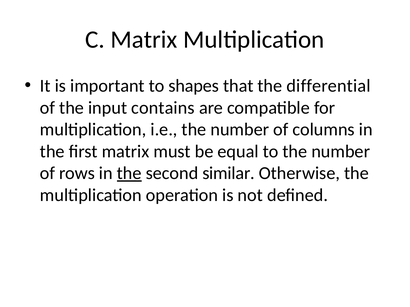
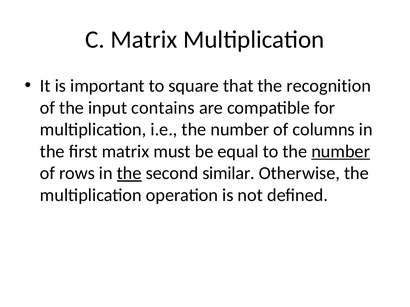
shapes: shapes -> square (194, 86)
differential: differential -> recognition (329, 86)
number underline: none -> present (341, 152)
